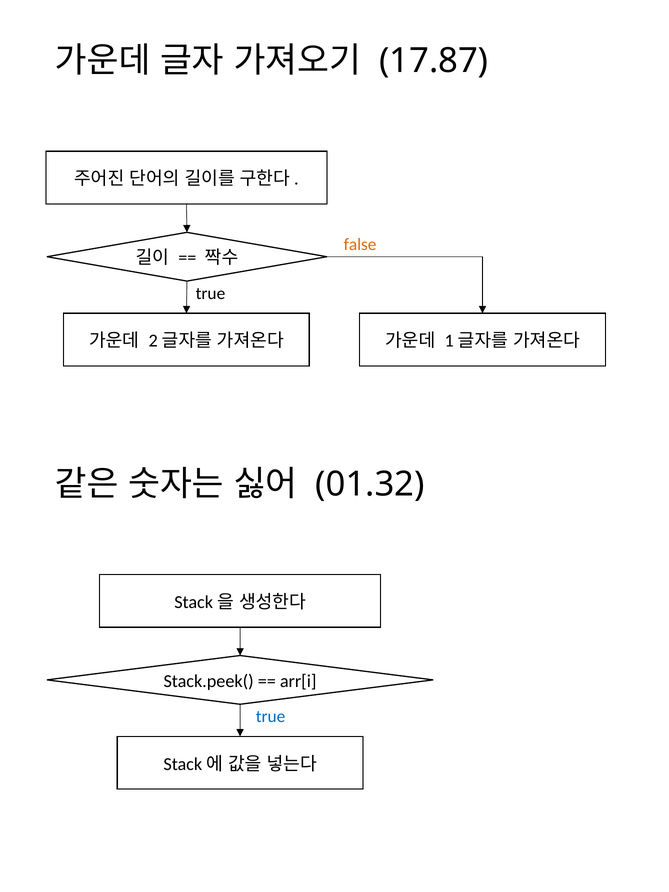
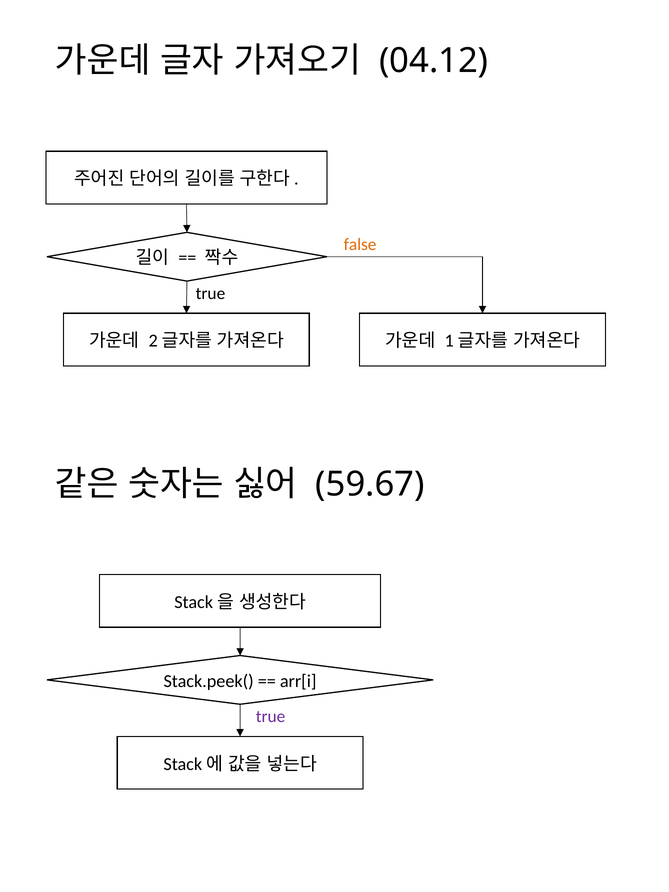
17.87: 17.87 -> 04.12 (434, 61)
01.32: 01.32 -> 59.67 (370, 484)
true colour: blue -> purple (271, 717)
